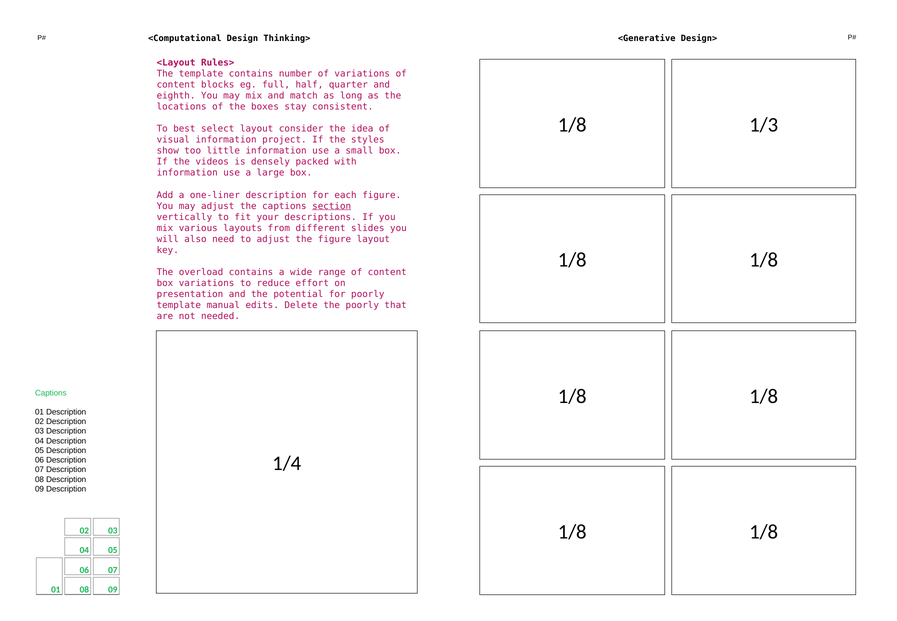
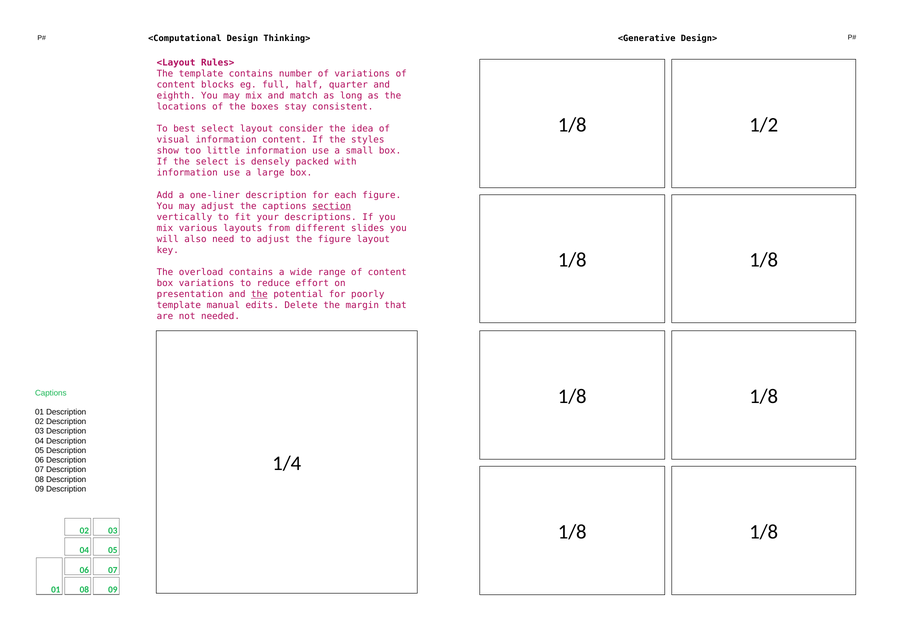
1/3: 1/3 -> 1/2 (764, 125)
information project: project -> content (284, 140)
the videos: videos -> select (212, 162)
the underline: none -> present (259, 294)
the poorly: poorly -> margin (362, 305)
